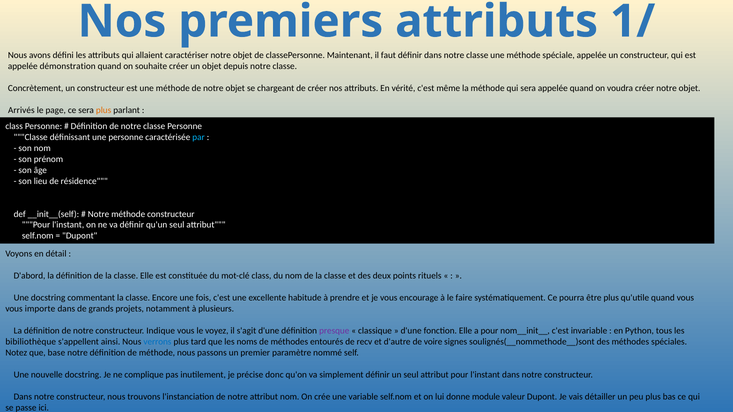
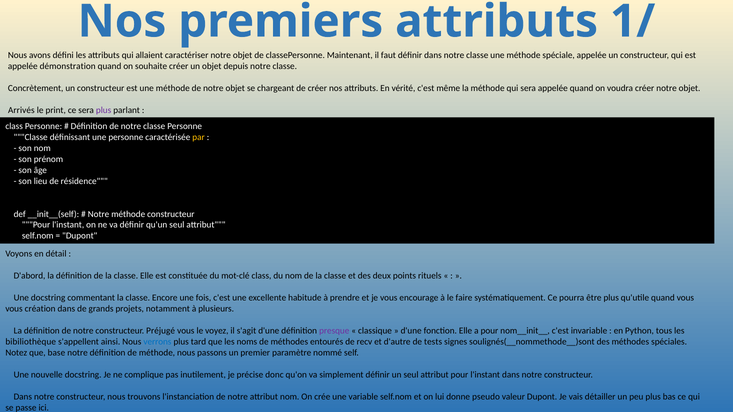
page: page -> print (56, 110)
plus colour: orange -> purple (104, 110)
par colour: light blue -> yellow (199, 137)
importe: importe -> création (40, 309)
Indique: Indique -> Préjugé (161, 331)
voire: voire -> tests (433, 342)
module: module -> pseudo (486, 397)
